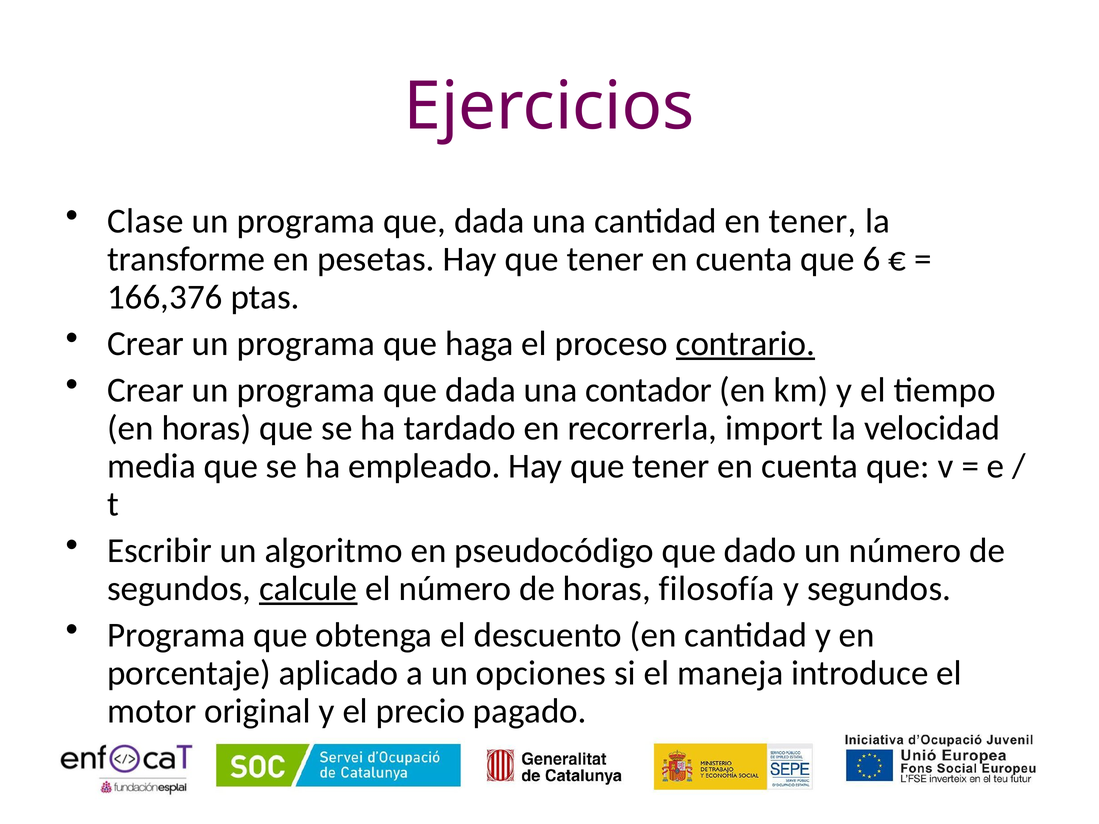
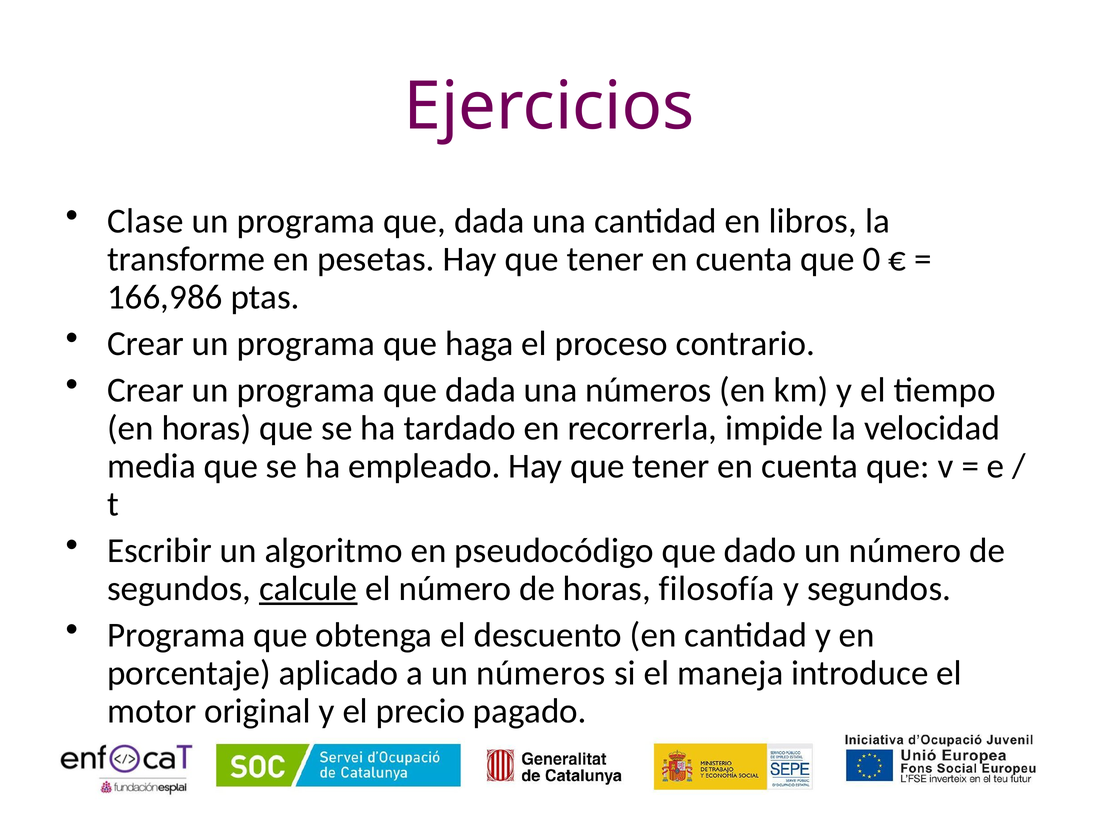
en tener: tener -> libros (813, 221)
6: 6 -> 0 (872, 259)
166,376: 166,376 -> 166,986 (165, 297)
contrario underline: present -> none (745, 344)
una contador: contador -> números (648, 391)
import: import -> impide (774, 428)
un opciones: opciones -> números (541, 673)
